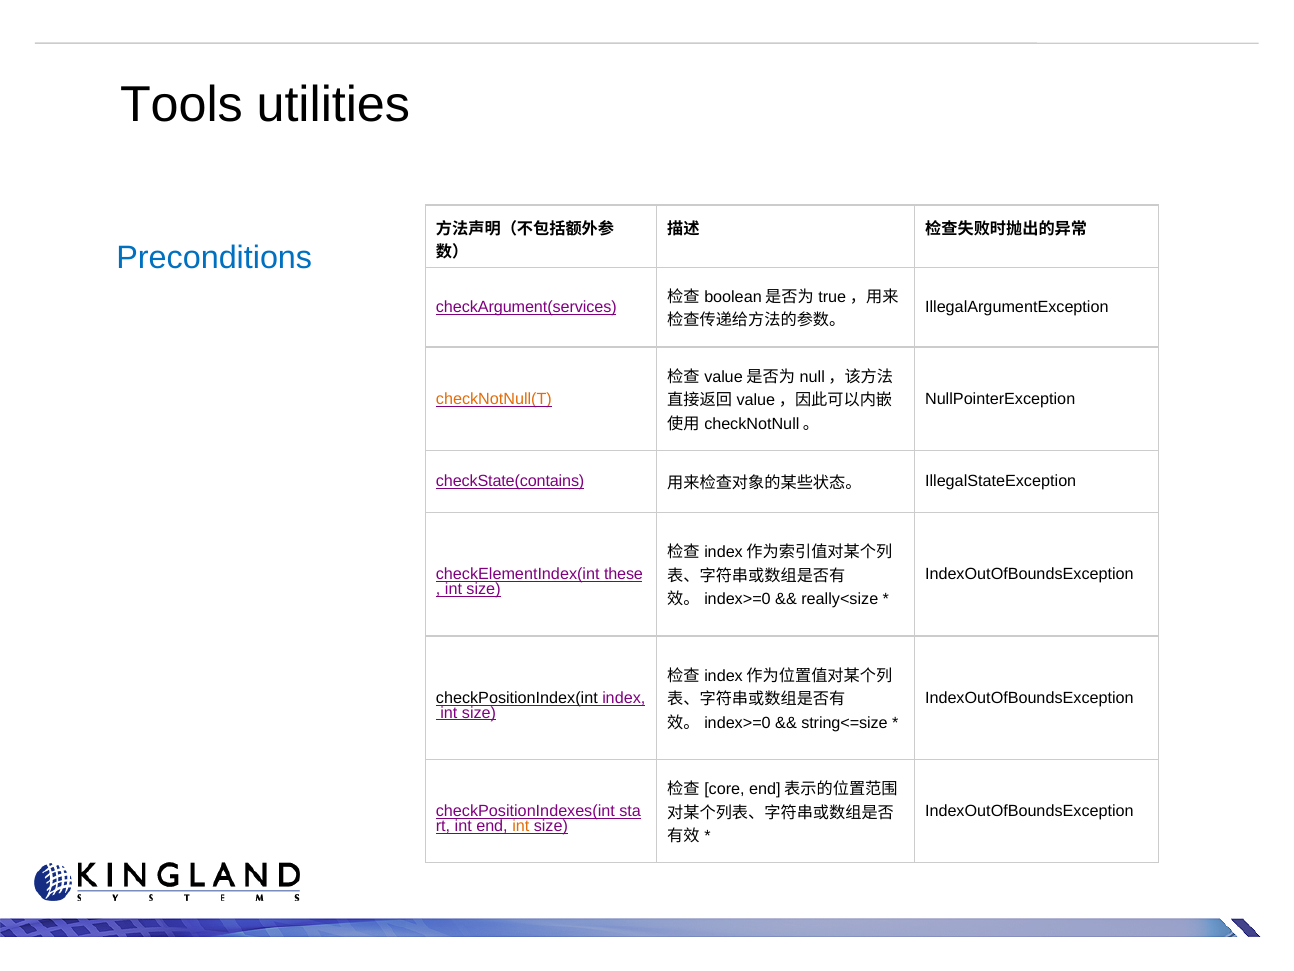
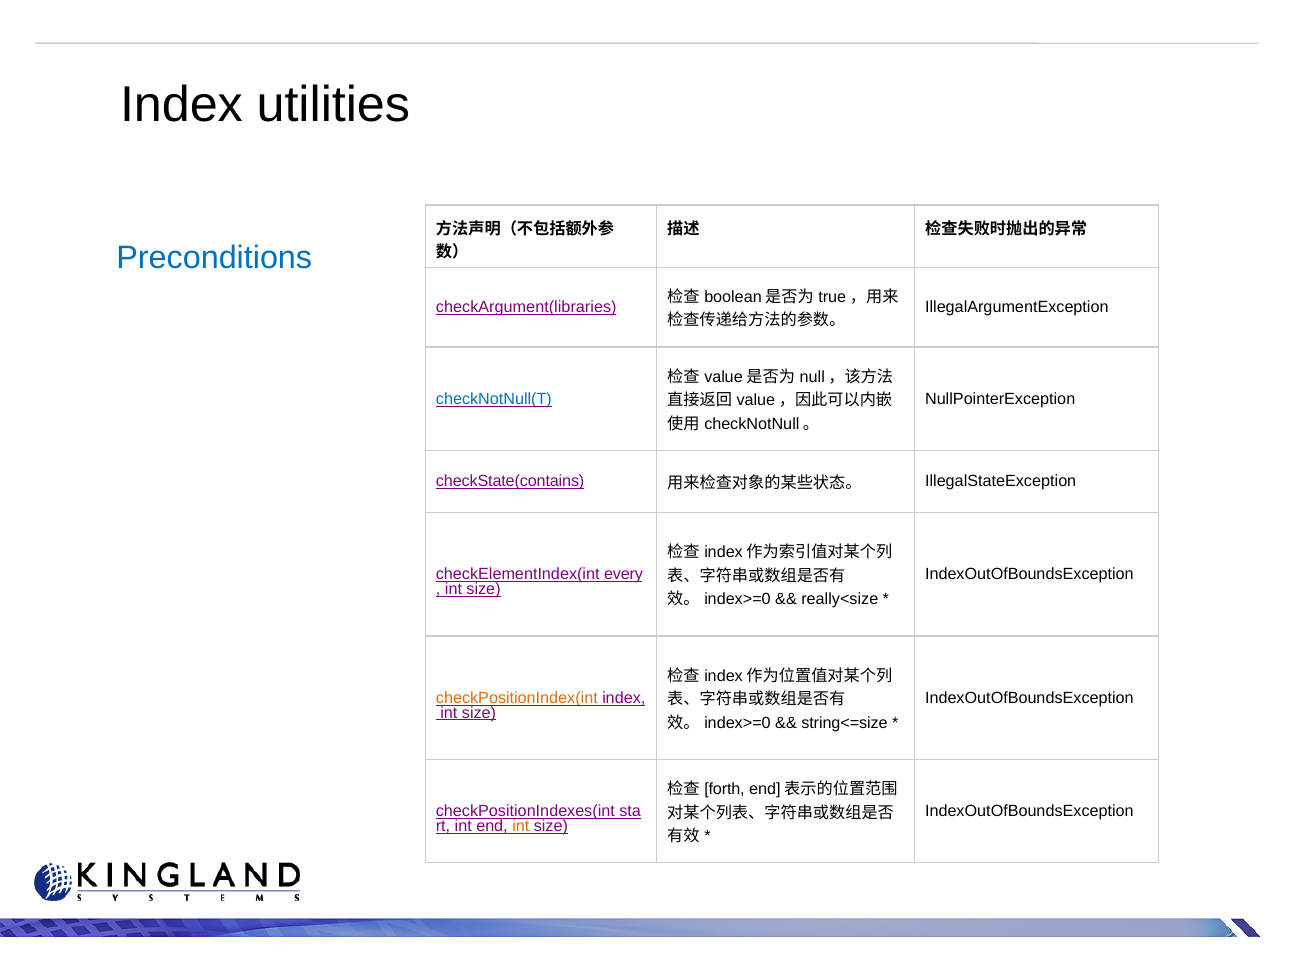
Tools: Tools -> Index (181, 105)
checkArgument(services: checkArgument(services -> checkArgument(libraries (526, 307)
checkNotNull(T colour: orange -> blue (494, 399)
these: these -> every (623, 574)
checkPositionIndex(int colour: black -> orange (517, 698)
core: core -> forth (724, 789)
